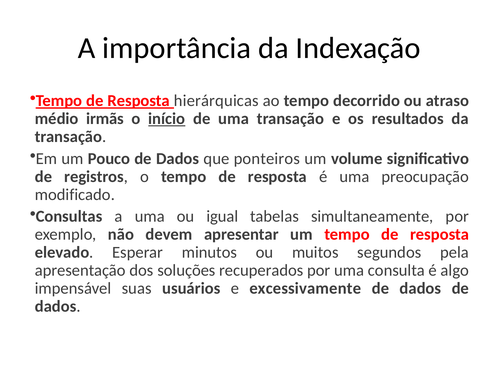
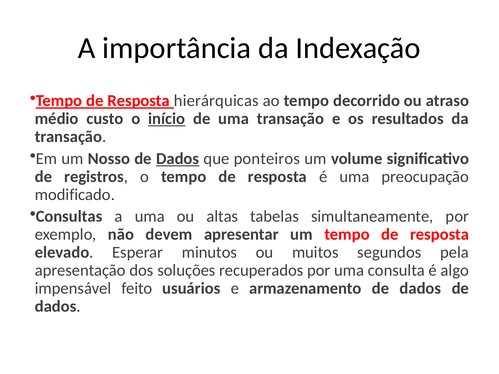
irmãs: irmãs -> custo (105, 119)
Pouco: Pouco -> Nosso (109, 159)
Dados underline: none -> present (178, 159)
igual: igual -> altas (222, 217)
suas: suas -> feito (137, 288)
excessivamente: excessivamente -> armazenamento (305, 288)
